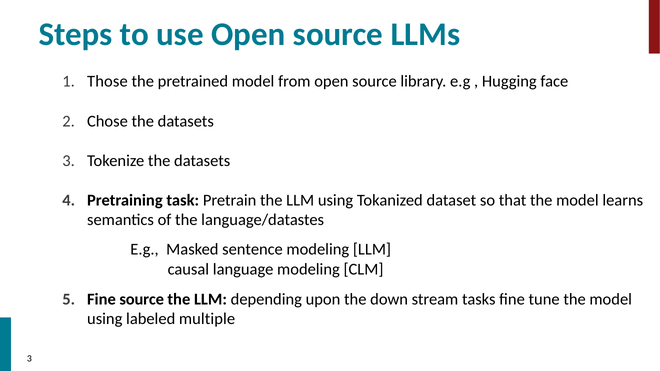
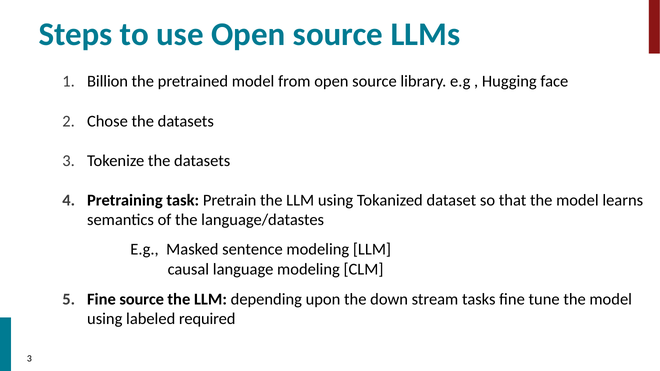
Those: Those -> Billion (108, 82)
multiple: multiple -> required (207, 319)
